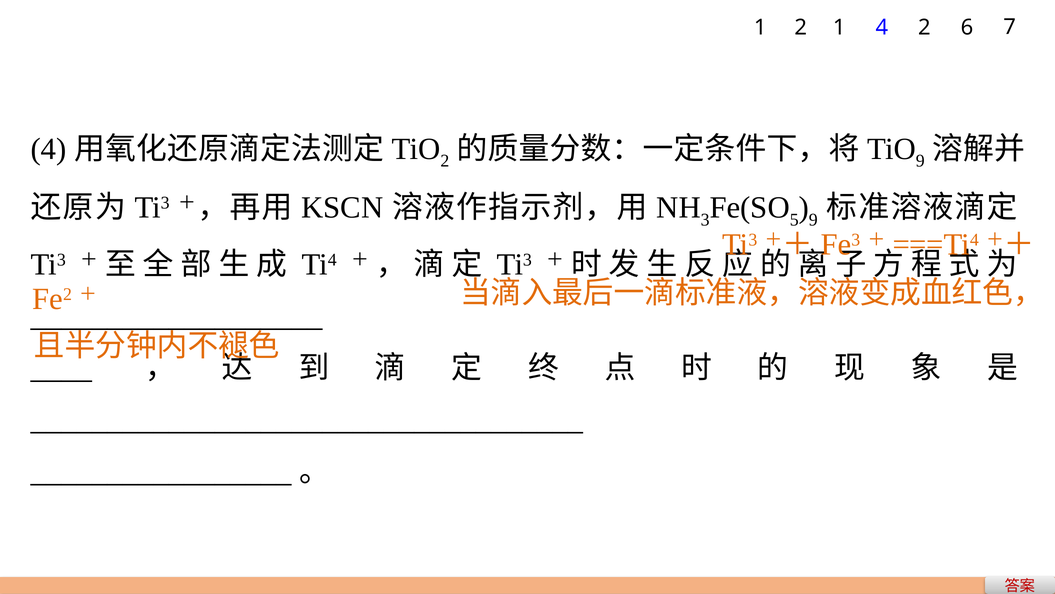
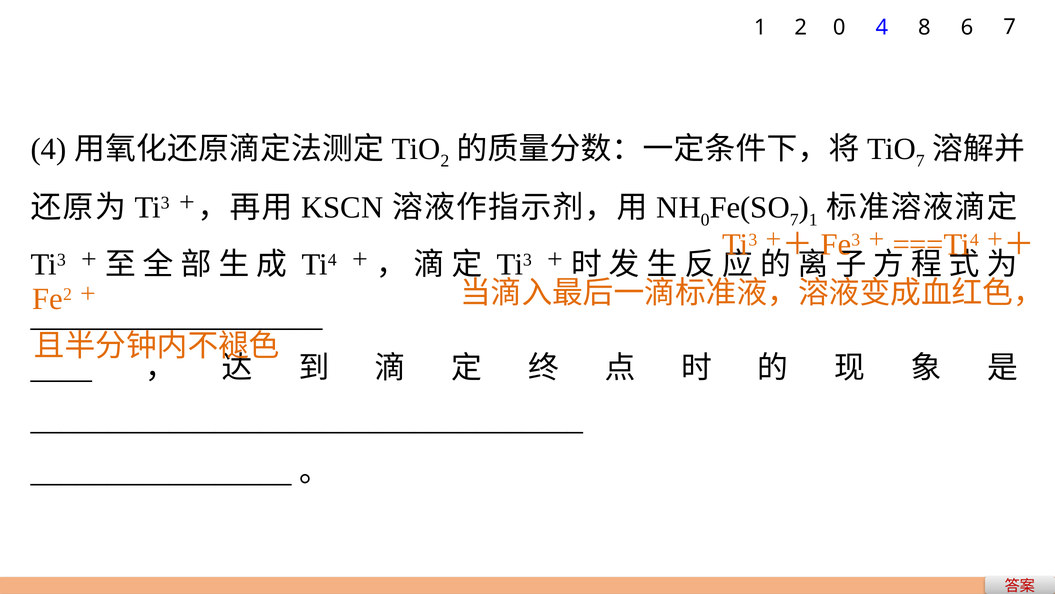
2 1: 1 -> 0 (839, 27)
4 2: 2 -> 8 (924, 27)
9: 9 -> 7 (920, 161)
3: 3 -> 0 (705, 220)
5: 5 -> 7 (794, 220)
9: 9 -> 1 (813, 220)
